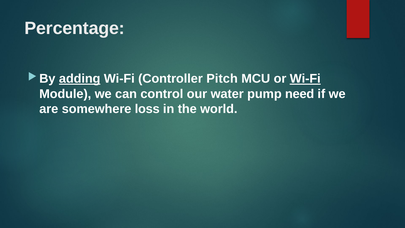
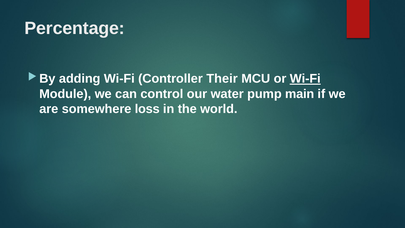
adding underline: present -> none (80, 79)
Pitch: Pitch -> Their (222, 79)
need: need -> main (300, 94)
